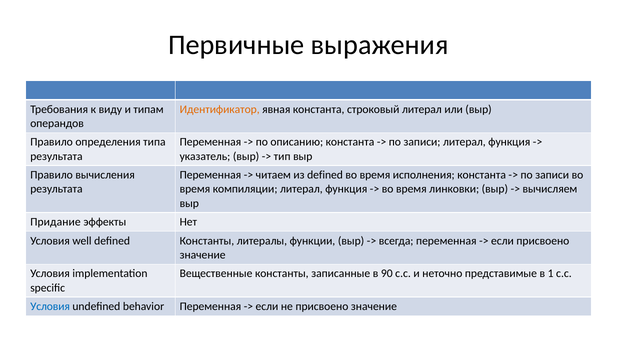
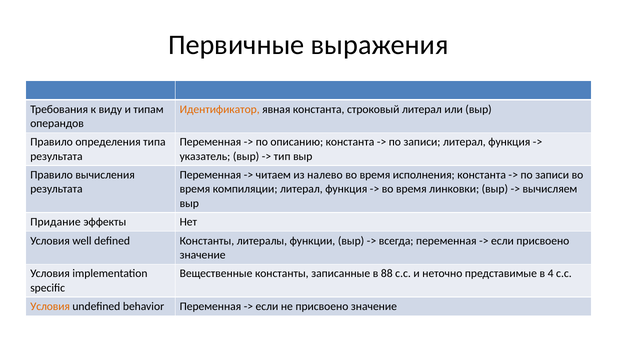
из defined: defined -> налево (325, 175)
90: 90 -> 88 (387, 274)
1: 1 -> 4 (551, 274)
Условия colour: blue -> orange (50, 307)
